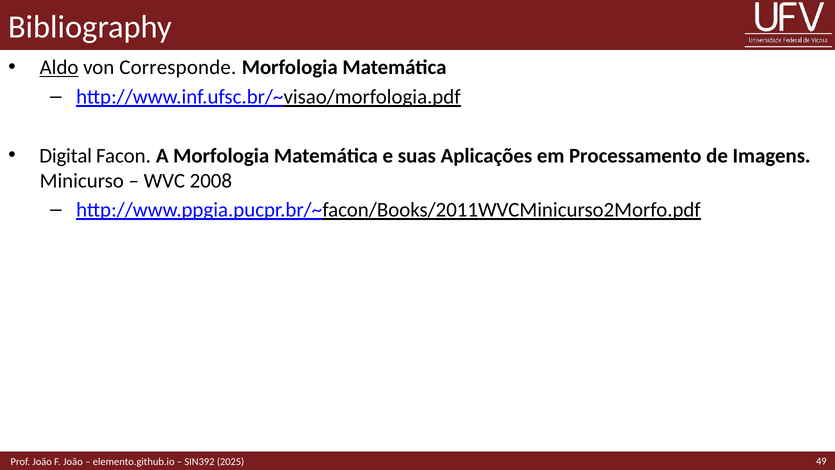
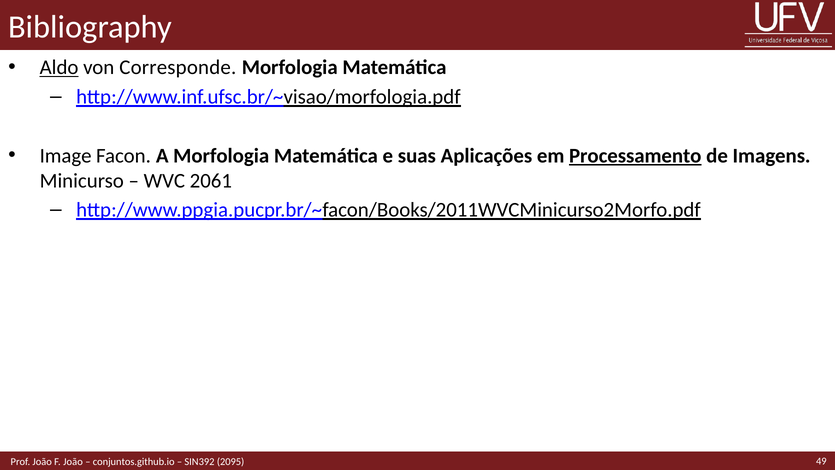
Digital: Digital -> Image (66, 156)
Processamento underline: none -> present (635, 156)
2008: 2008 -> 2061 (211, 181)
elemento.github.io: elemento.github.io -> conjuntos.github.io (134, 462)
2025: 2025 -> 2095 (231, 462)
